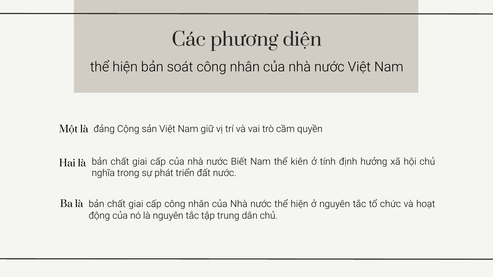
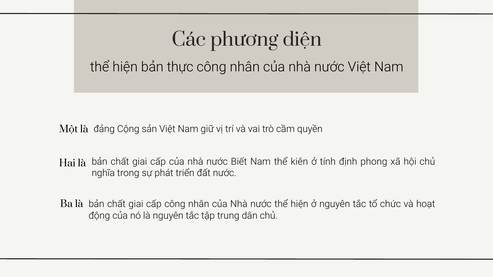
soát: soát -> thực (180, 67)
hưởng: hưởng -> phong (374, 162)
